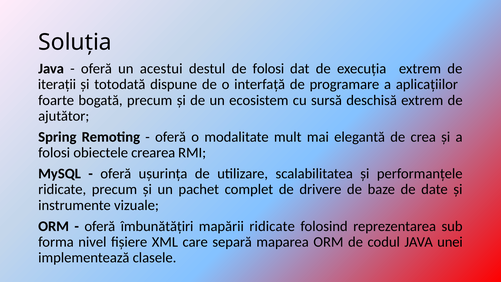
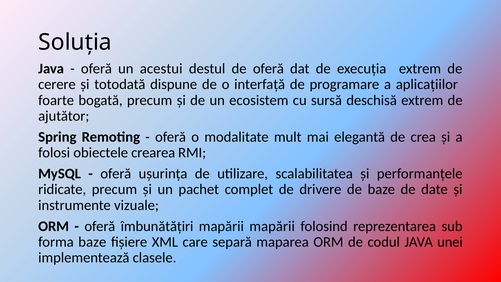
de folosi: folosi -> oferă (268, 69)
iterații: iterații -> cerere (57, 84)
mapării ridicate: ridicate -> mapării (272, 226)
forma nivel: nivel -> baze (92, 242)
